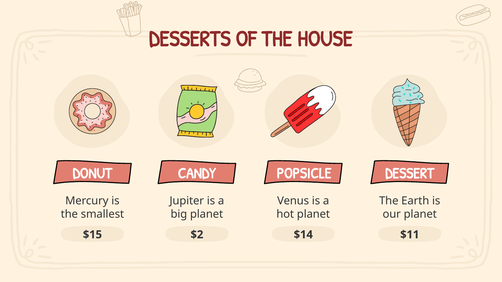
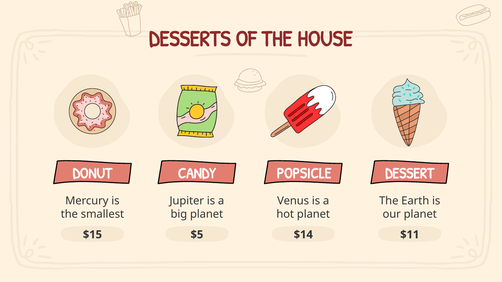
$2: $2 -> $5 (197, 235)
